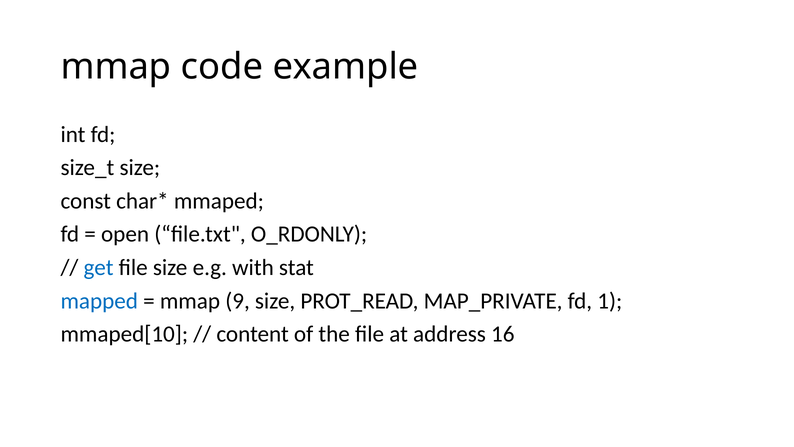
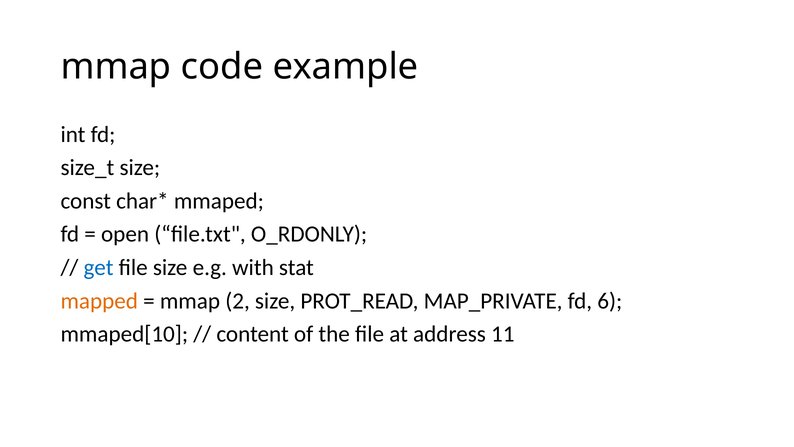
mapped colour: blue -> orange (99, 301)
9: 9 -> 2 (238, 301)
1: 1 -> 6 (610, 301)
16: 16 -> 11 (503, 334)
